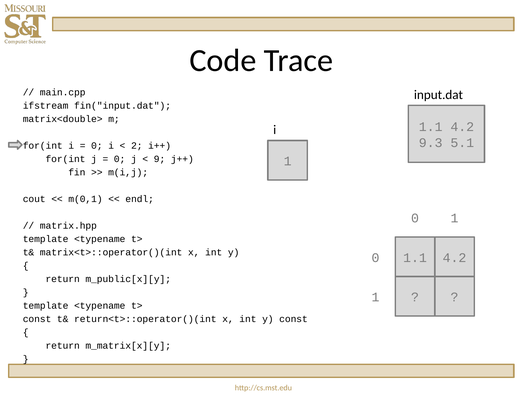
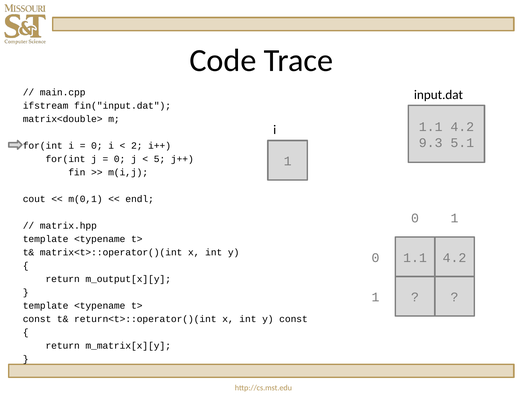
9: 9 -> 5 (160, 159)
m_public[x][y: m_public[x][y -> m_output[x][y (128, 279)
